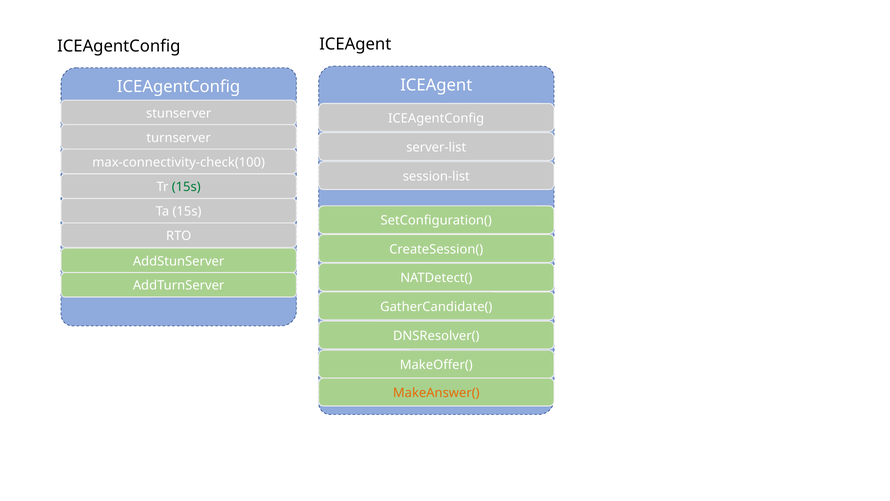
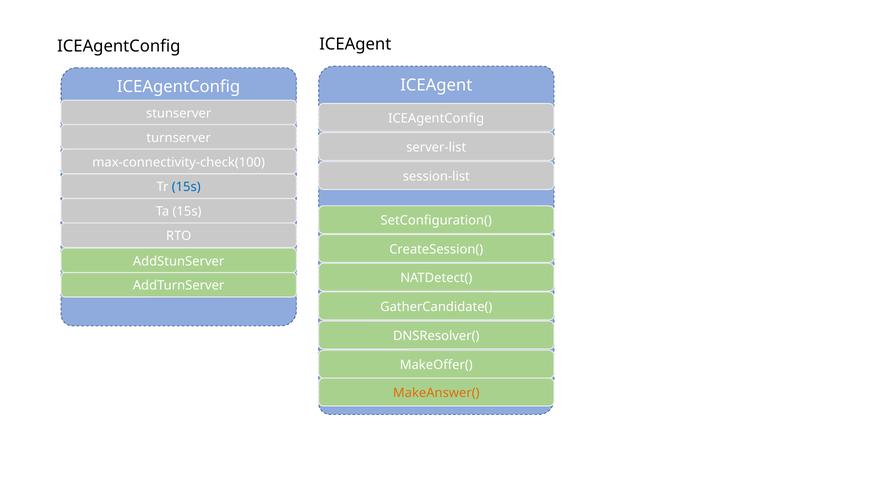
15s colour: green -> blue (186, 187)
